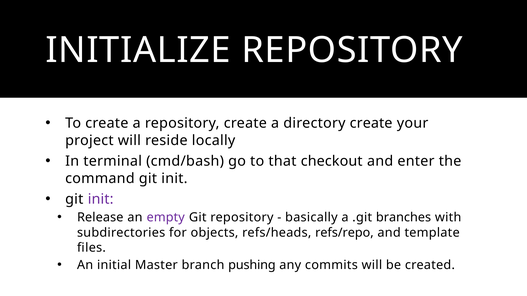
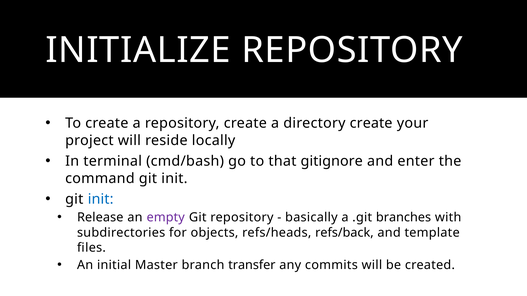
checkout: checkout -> gitignore (332, 161)
init colour: purple -> blue (101, 200)
refs/repo: refs/repo -> refs/back (344, 233)
pushing: pushing -> transfer (252, 265)
